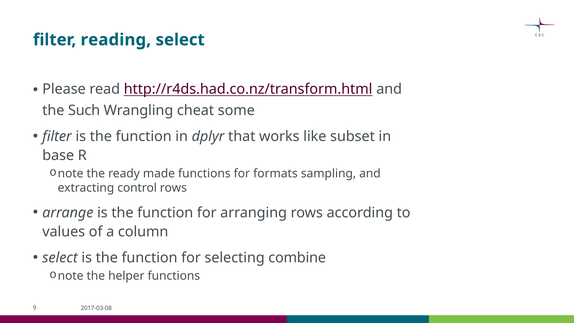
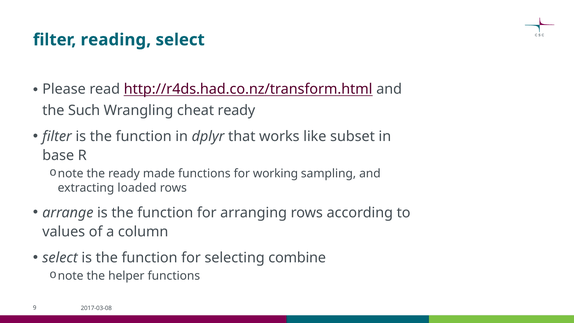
cheat some: some -> ready (236, 110)
formats: formats -> working (276, 173)
control: control -> loaded (137, 188)
